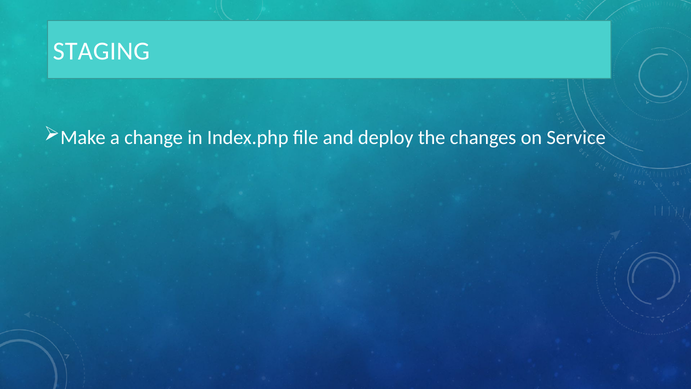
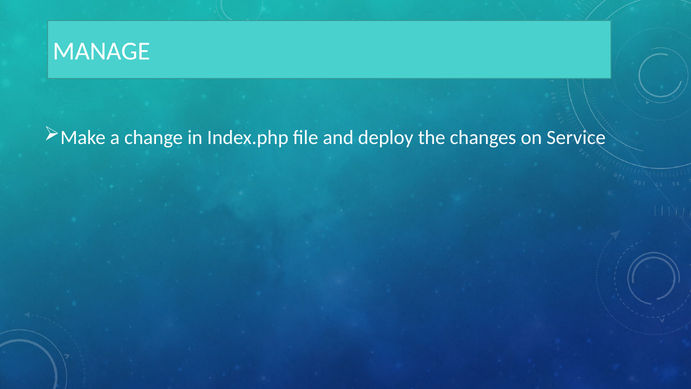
STAGING: STAGING -> MANAGE (101, 51)
